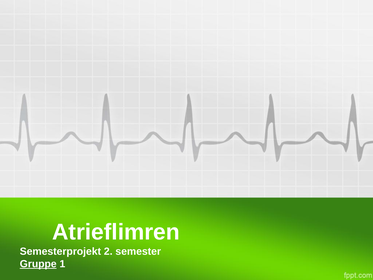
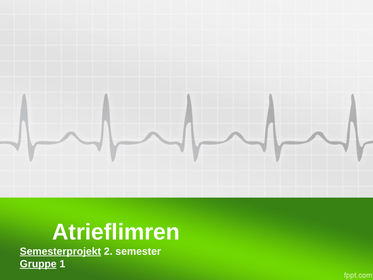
Semesterprojekt underline: none -> present (60, 251)
